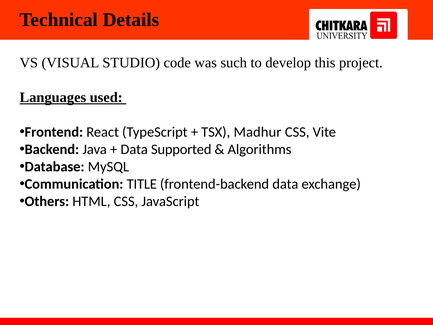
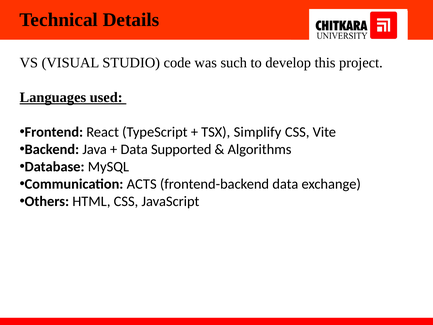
Madhur: Madhur -> Simplify (257, 132)
TITLE: TITLE -> ACTS (142, 184)
